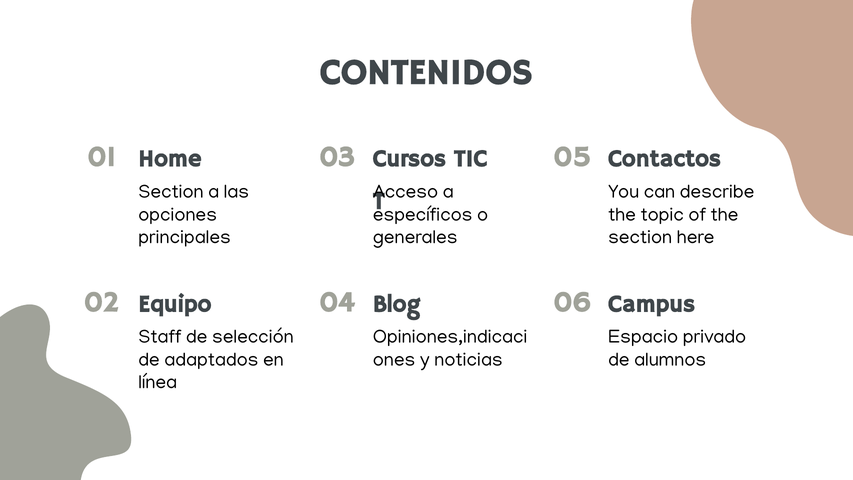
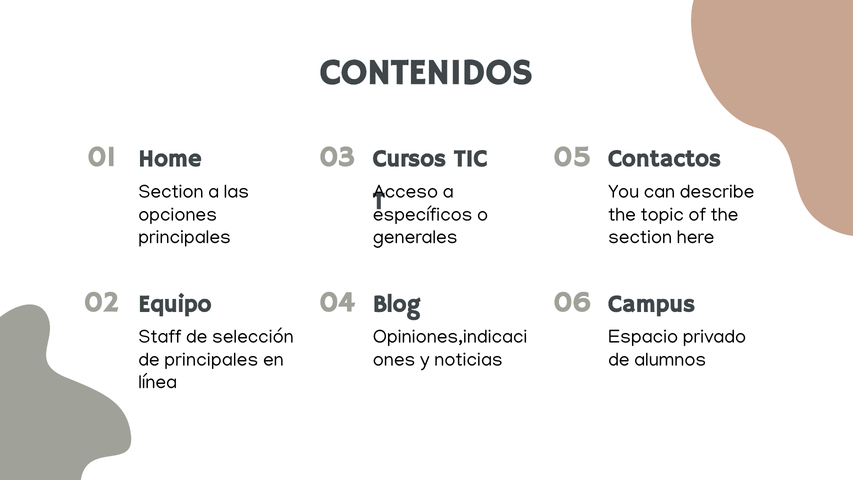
de adaptados: adaptados -> principales (211, 359)
